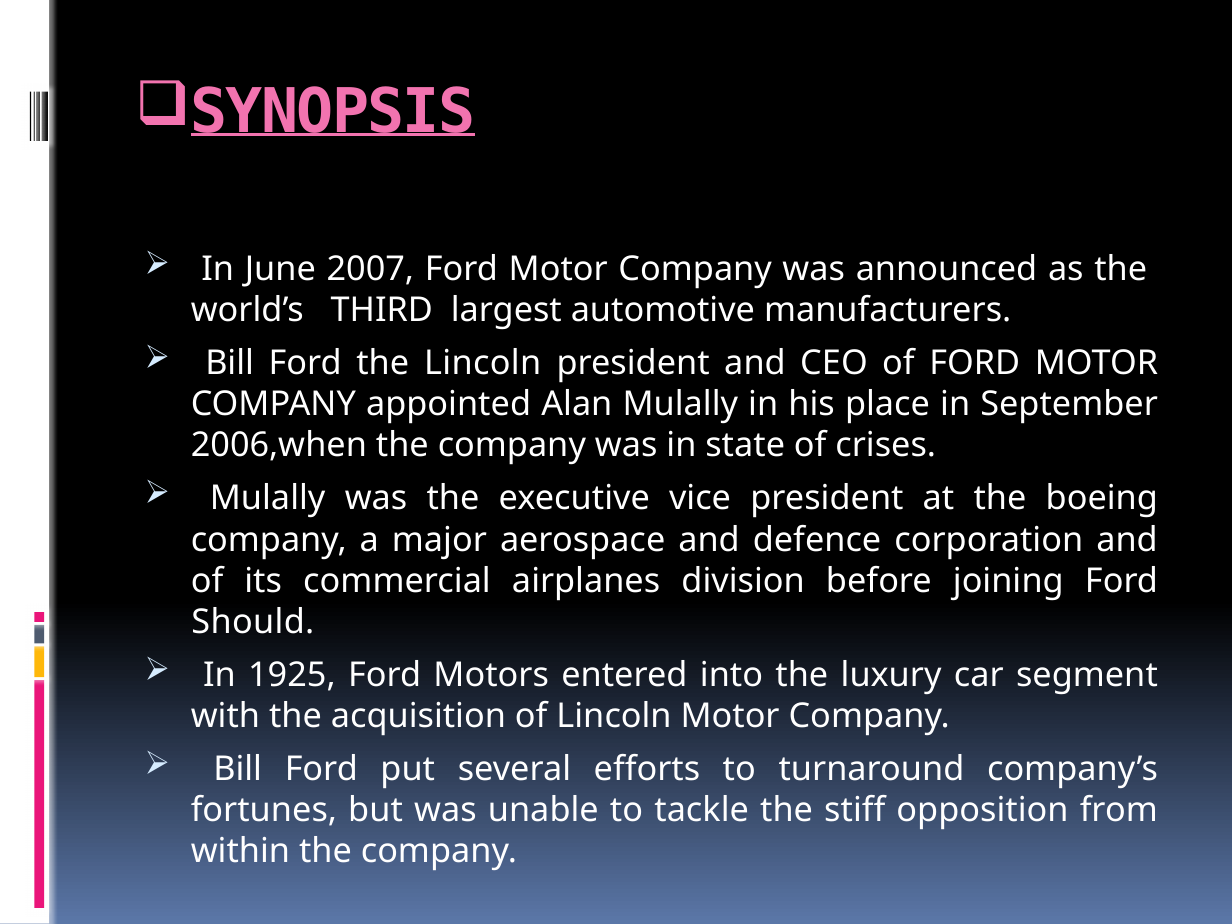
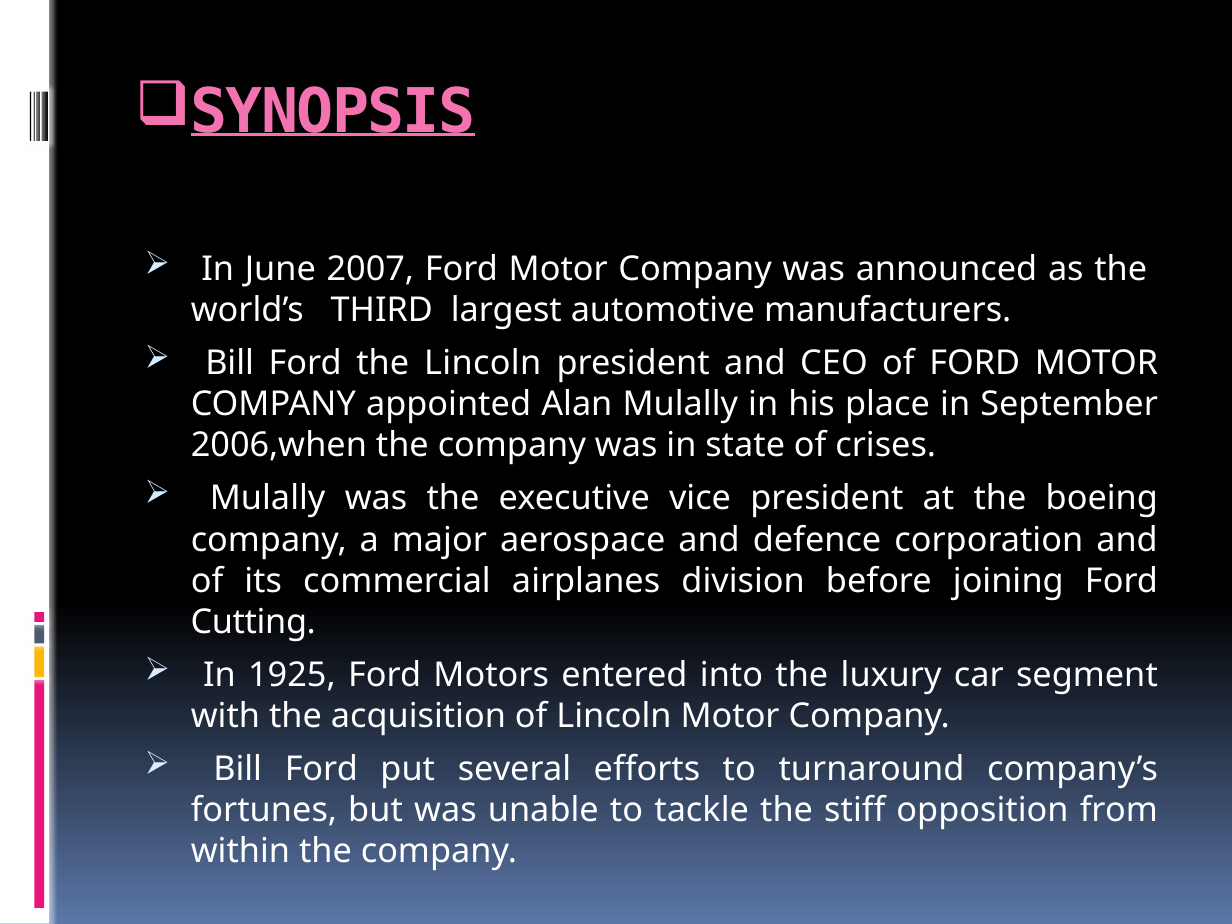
Should: Should -> Cutting (253, 622)
